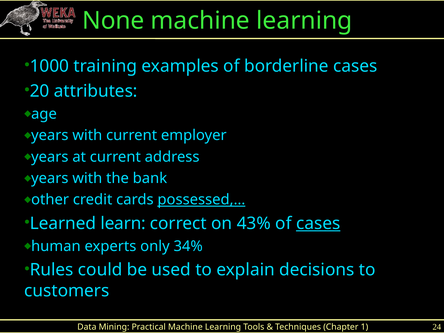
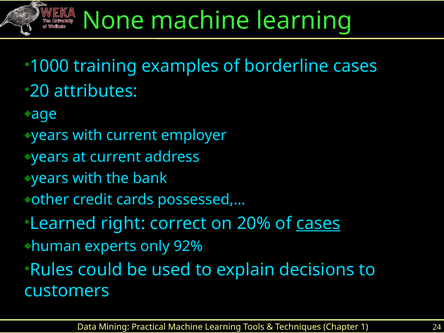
possessed,… underline: present -> none (201, 200)
learn: learn -> right (123, 223)
43%: 43% -> 20% (254, 223)
34%: 34% -> 92% (188, 246)
